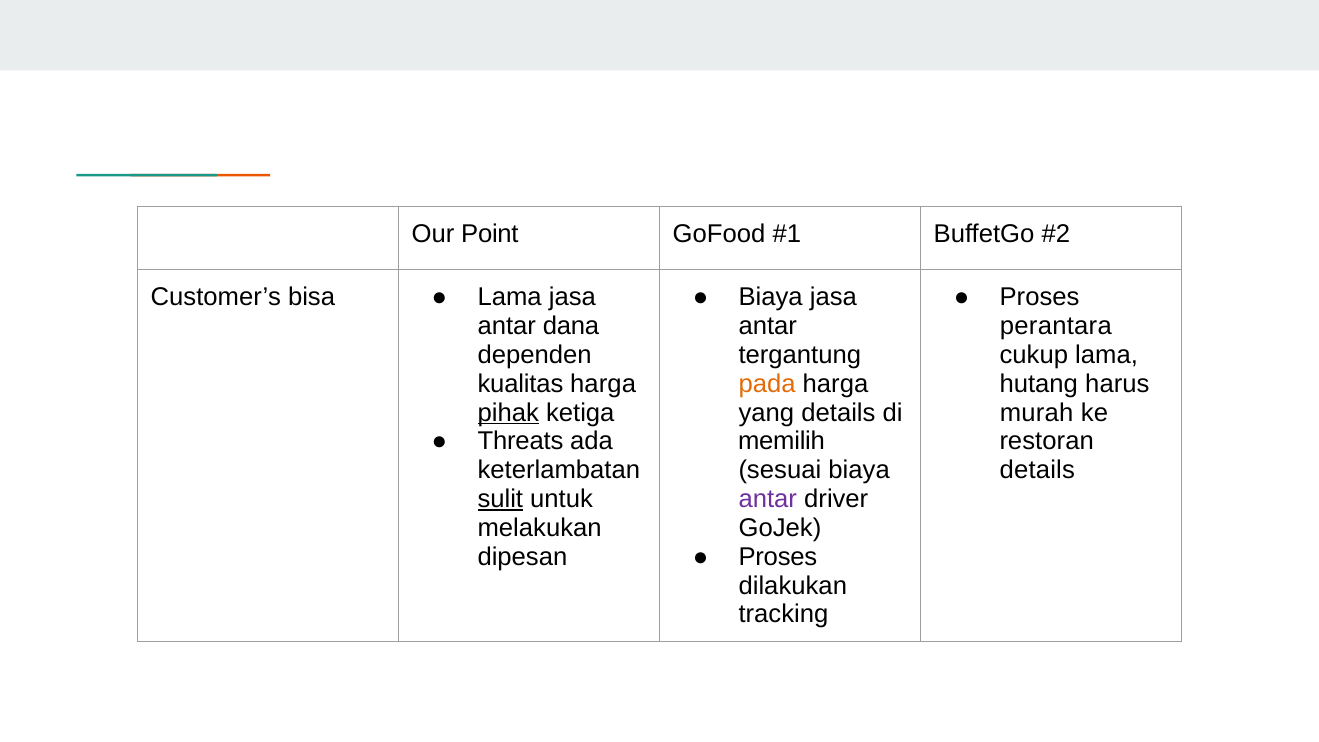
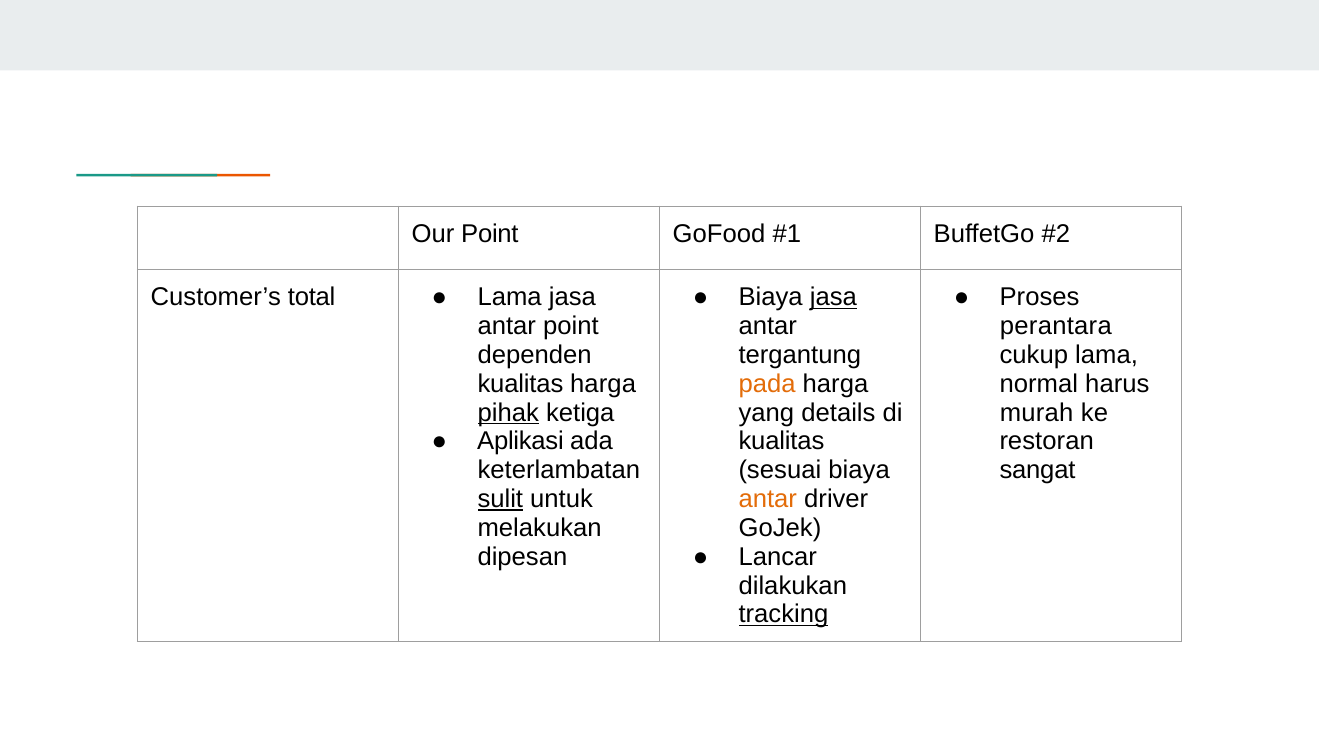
bisa: bisa -> total (312, 297)
jasa underline: none -> present (833, 297)
antar dana: dana -> point (571, 326)
hutang: hutang -> normal (1039, 384)
Threats: Threats -> Aplikasi (520, 441)
memilih: memilih -> kualitas (781, 441)
details: details -> sangat (1038, 470)
antar colour: purple -> orange (768, 499)
Proses: Proses -> Lancar (778, 557)
tracking underline: none -> present (783, 614)
